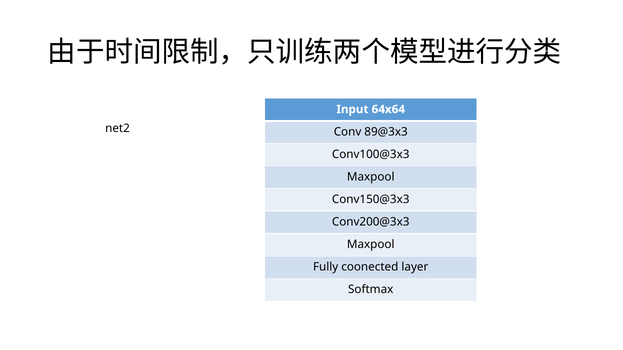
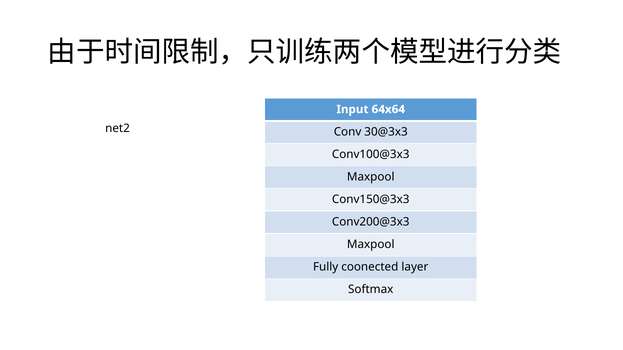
89@3x3: 89@3x3 -> 30@3x3 (386, 132)
